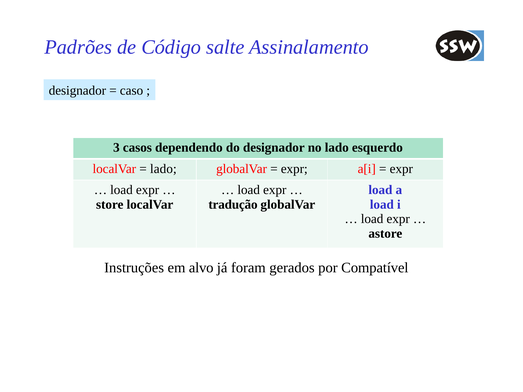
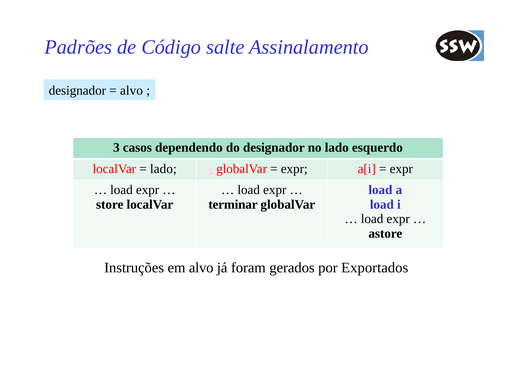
caso: caso -> alvo (131, 91)
tradução: tradução -> terminar (233, 205)
Compatível: Compatível -> Exportados (375, 268)
